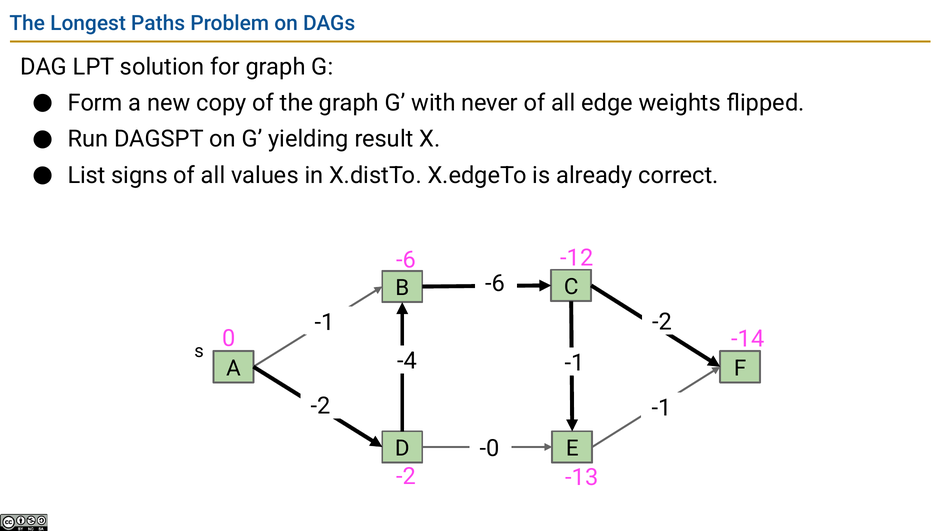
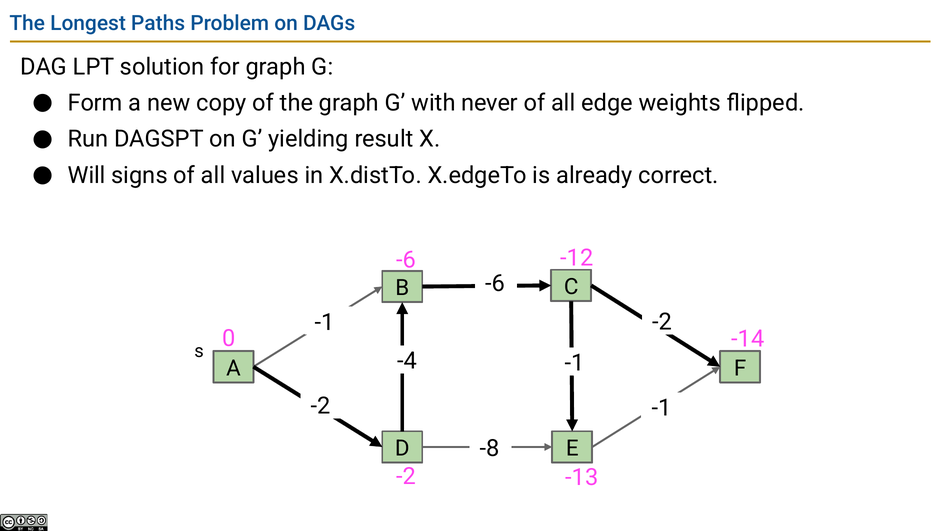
List: List -> Will (87, 176)
-0: -0 -> -8 (490, 449)
